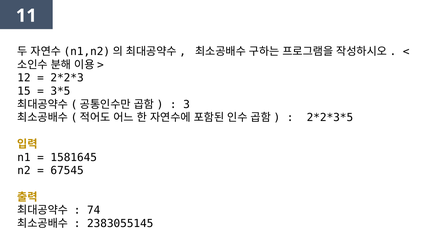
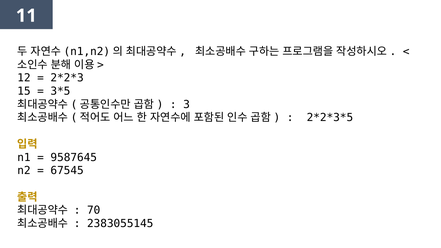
1581645: 1581645 -> 9587645 (74, 157)
74: 74 -> 70 (94, 210)
